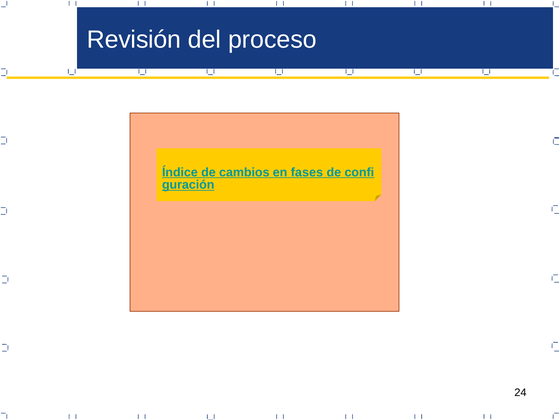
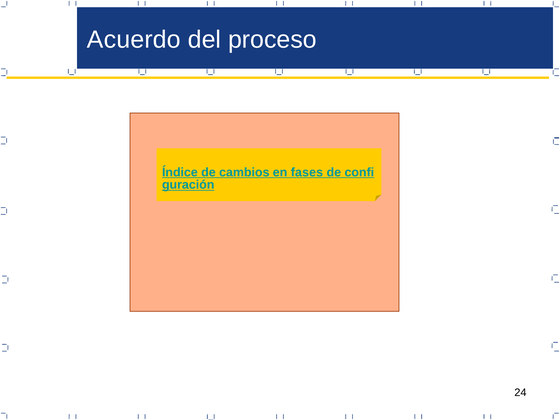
Revisión: Revisión -> Acuerdo (134, 40)
